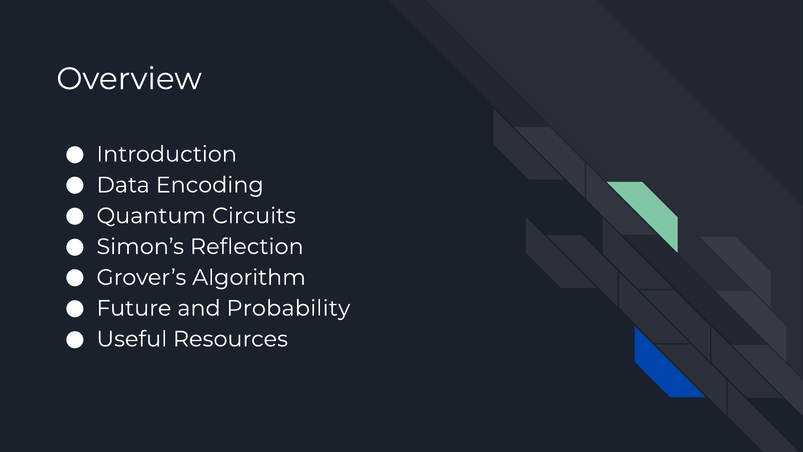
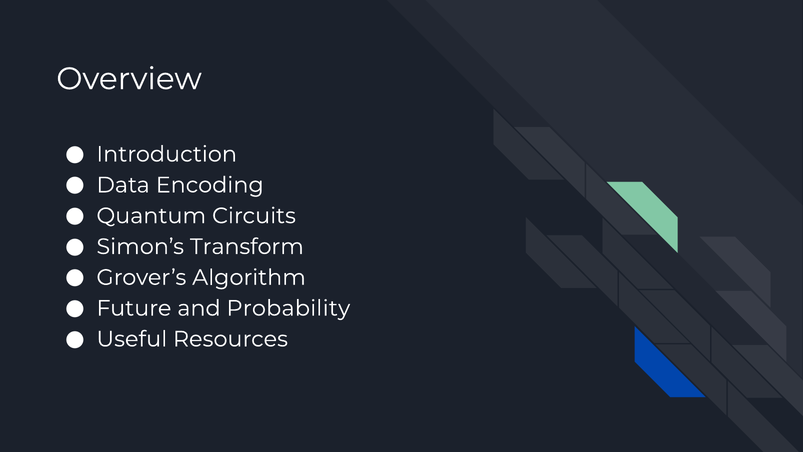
Reflection: Reflection -> Transform (247, 246)
